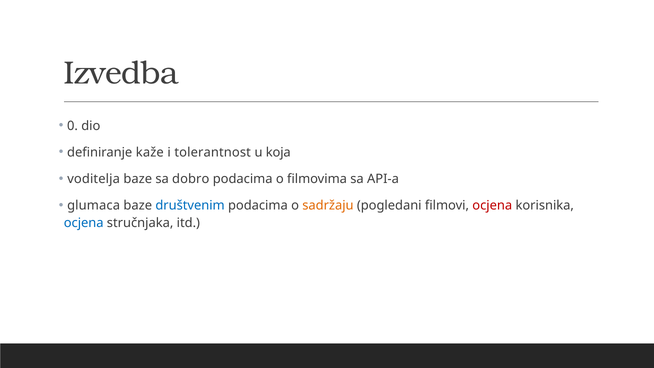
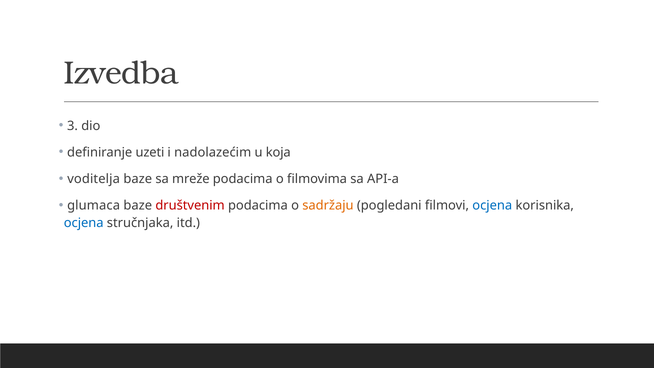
0: 0 -> 3 (73, 126)
kaže: kaže -> uzeti (150, 152)
tolerantnost: tolerantnost -> nadolazećim (213, 152)
dobro: dobro -> mreže (191, 179)
društvenim colour: blue -> red (190, 206)
ocjena colour: red -> blue (492, 206)
